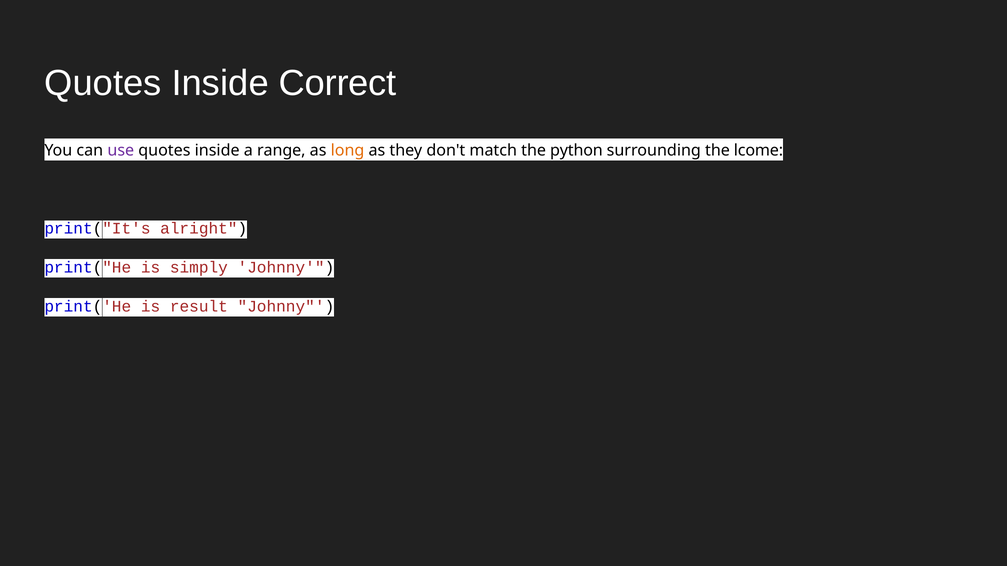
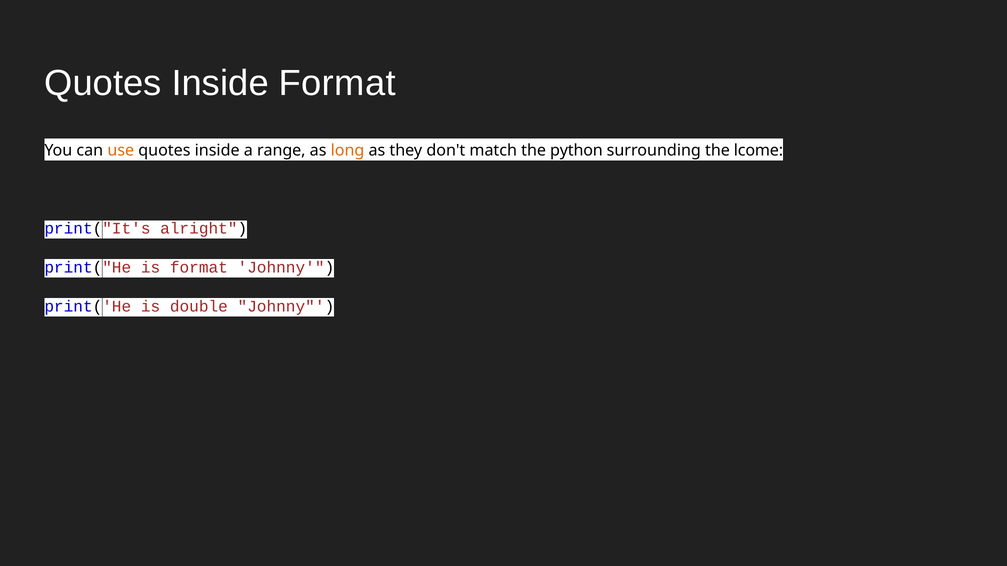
Inside Correct: Correct -> Format (337, 83)
use colour: purple -> orange (121, 151)
is simply: simply -> format (199, 268)
result: result -> double (199, 307)
